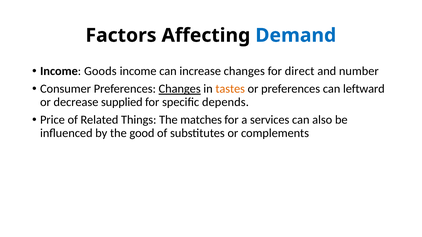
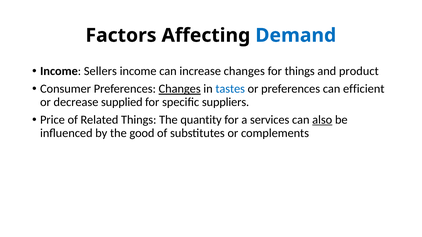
Goods: Goods -> Sellers (100, 71)
for direct: direct -> things (300, 71)
number: number -> product (359, 71)
tastes colour: orange -> blue (230, 89)
leftward: leftward -> efficient (364, 89)
depends: depends -> suppliers (226, 102)
matches: matches -> quantity (201, 120)
also underline: none -> present (322, 120)
